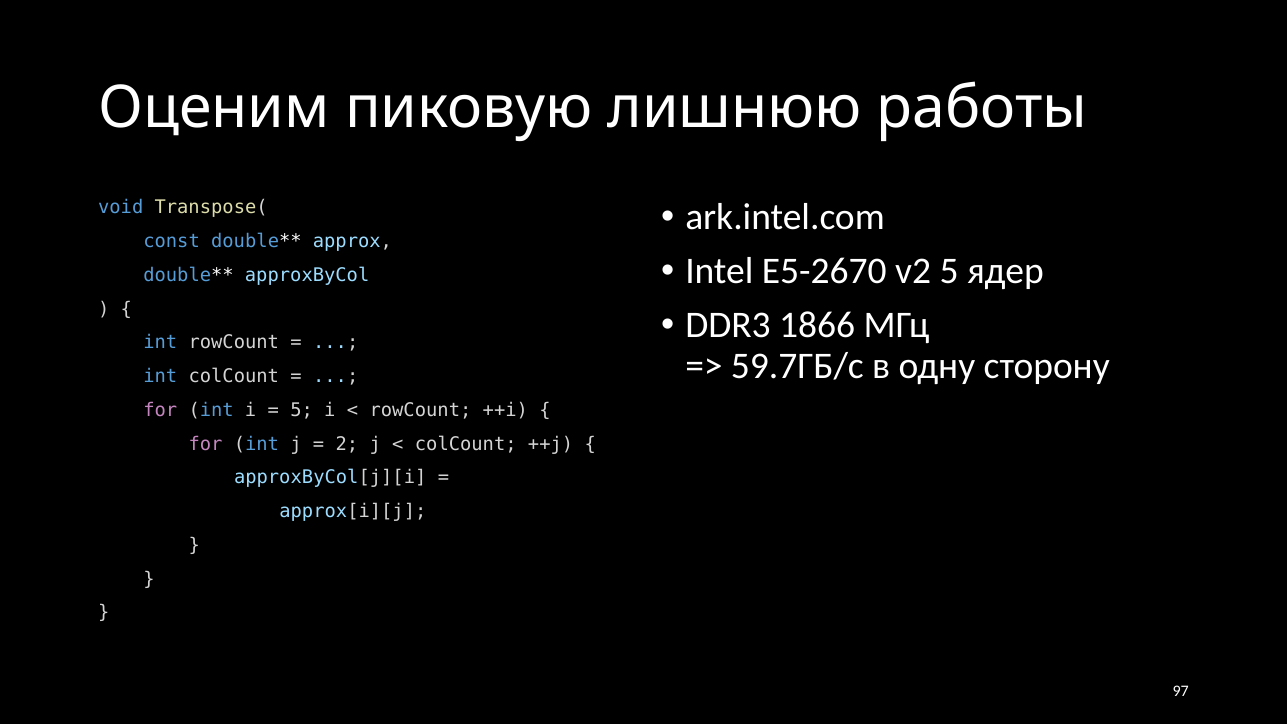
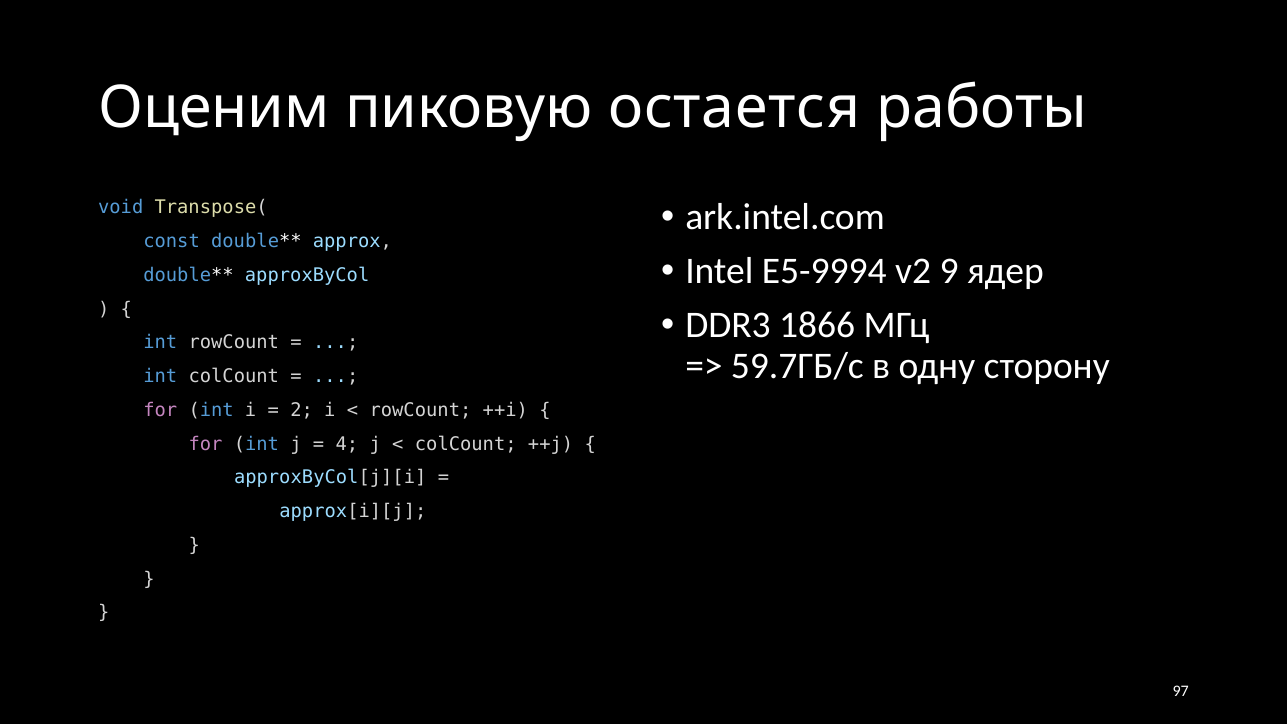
лишнюю: лишнюю -> остается (734, 108)
E5-2670: E5-2670 -> E5-9994 (824, 271)
v2 5: 5 -> 9 (949, 271)
5: 5 -> 2 (302, 410)
2: 2 -> 4 (347, 444)
